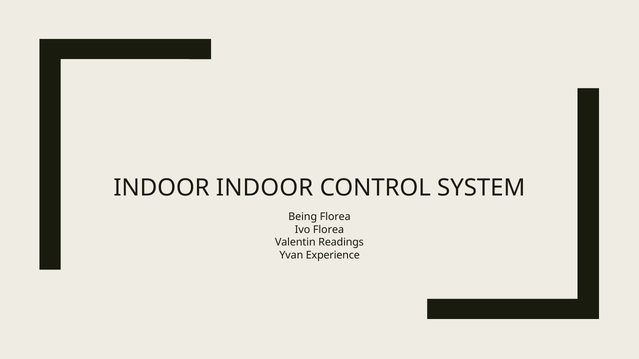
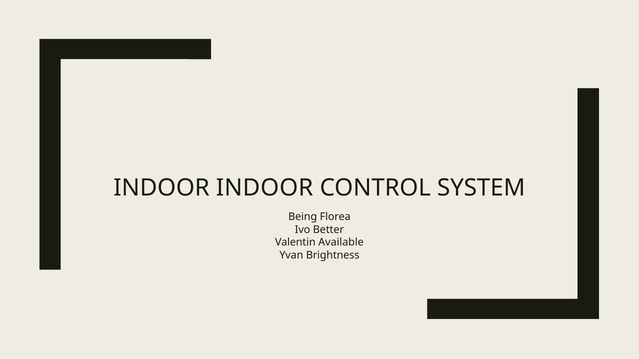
Ivo Florea: Florea -> Better (328, 230)
Readings: Readings -> Available (341, 243)
Experience: Experience -> Brightness (333, 256)
